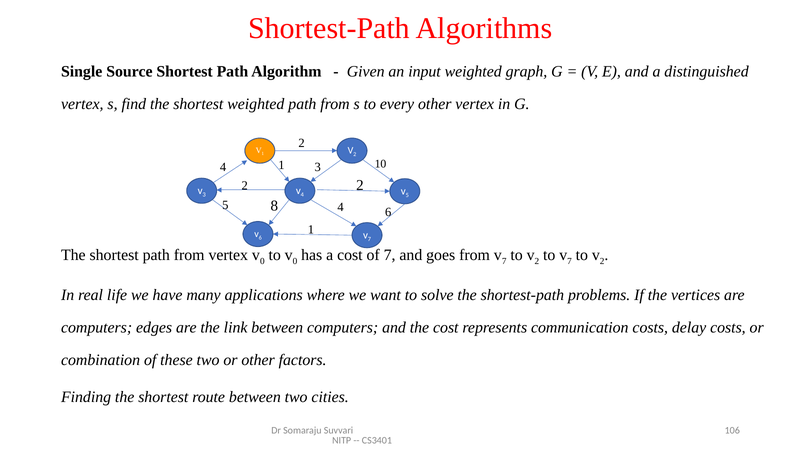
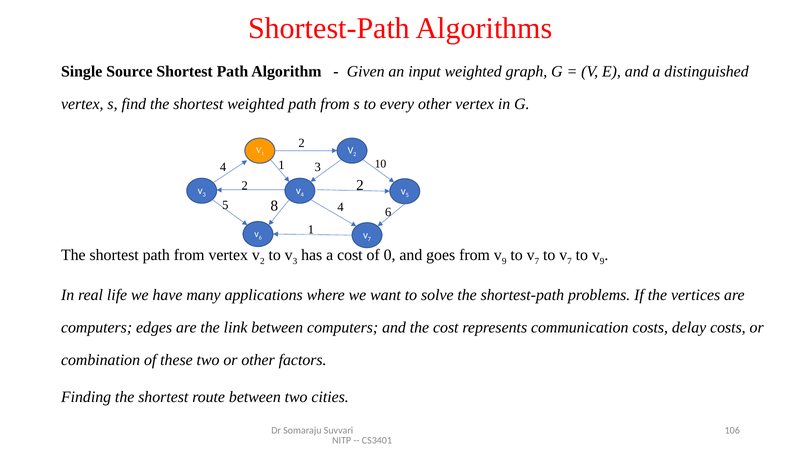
vertex v 0: 0 -> 2 (262, 261)
to v 0: 0 -> 3 (295, 261)
of 7: 7 -> 0 (390, 255)
from v 7: 7 -> 9 (504, 261)
2: 2 -> 7 (537, 261)
2: 2 -> 9 (602, 261)
